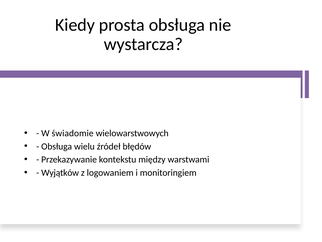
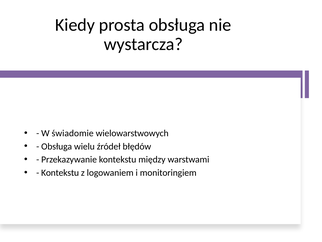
Wyjątków: Wyjątków -> Kontekstu (60, 172)
